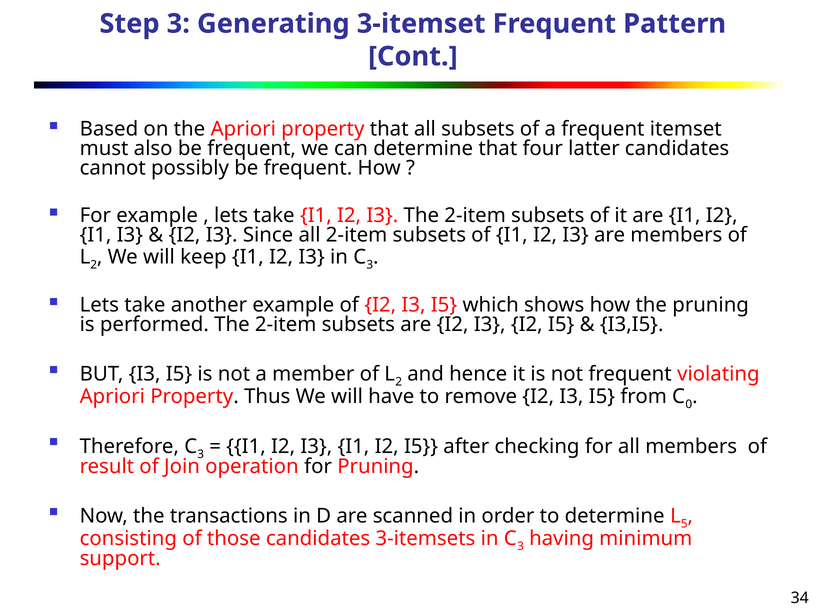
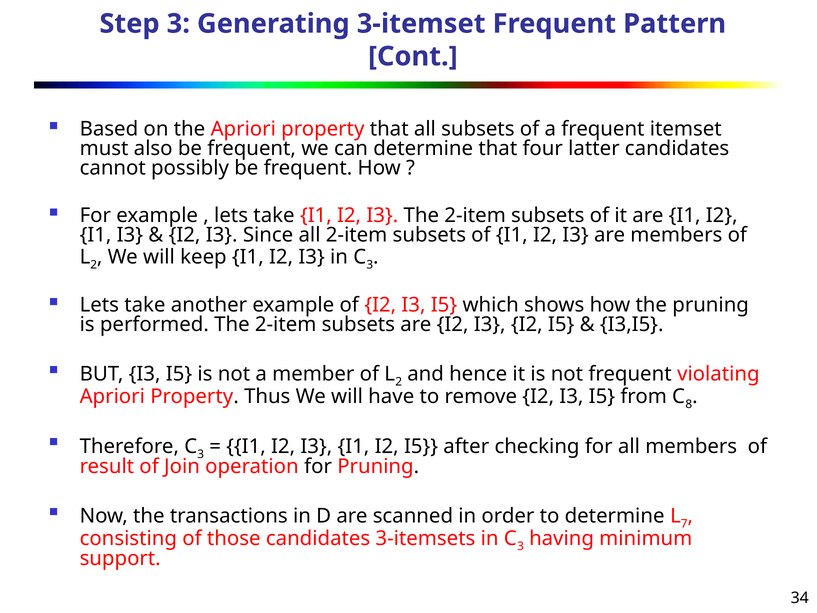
0: 0 -> 8 (689, 404)
5: 5 -> 7 (684, 524)
